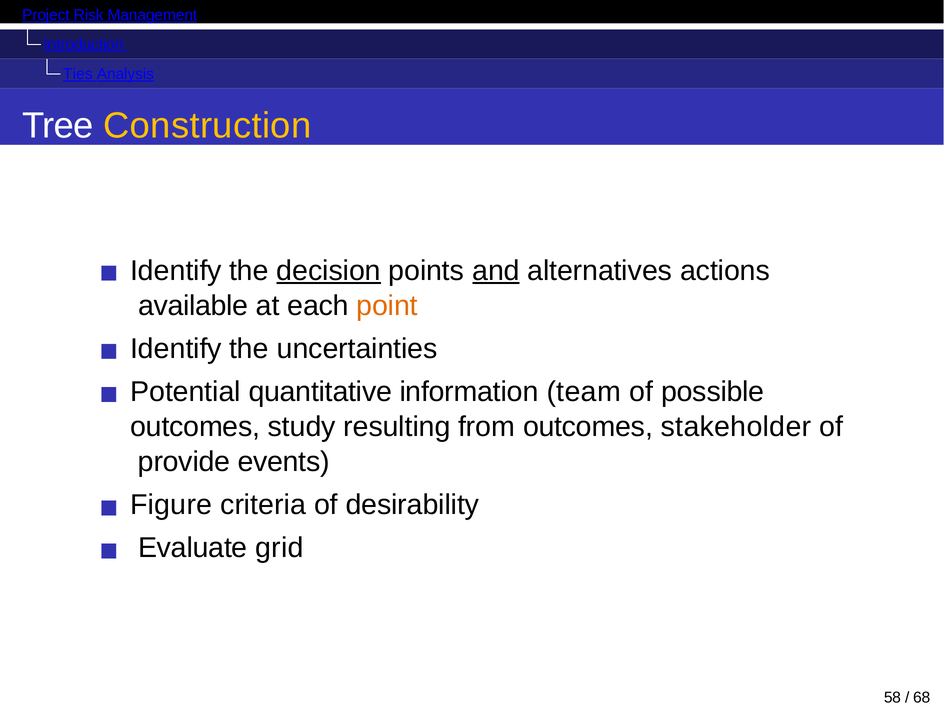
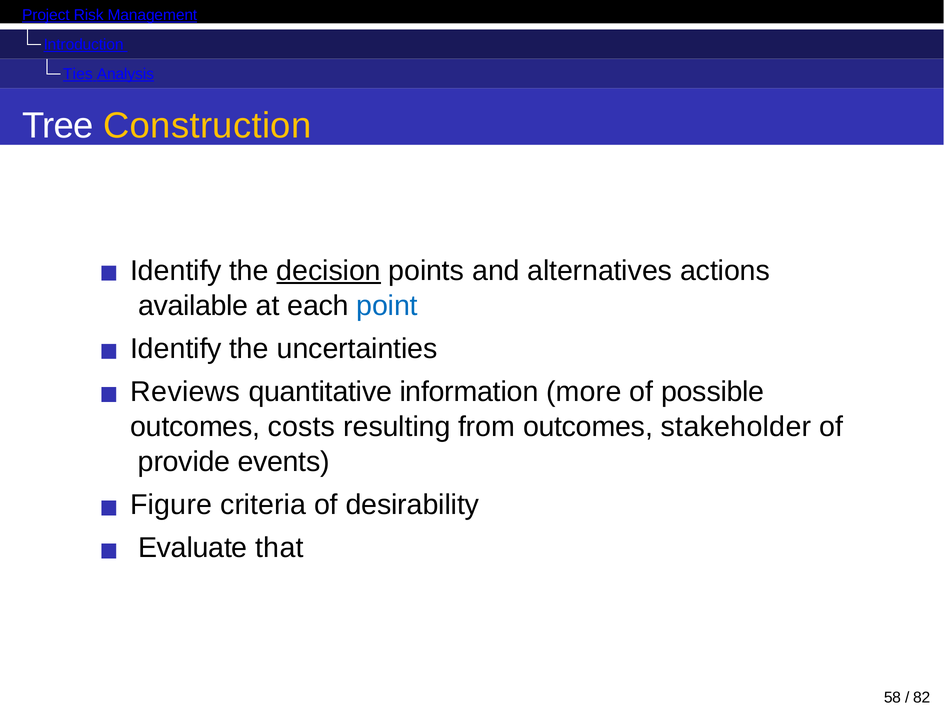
and underline: present -> none (496, 271)
point colour: orange -> blue (387, 306)
Potential: Potential -> Reviews (185, 392)
team: team -> more (584, 392)
study: study -> costs (302, 427)
grid: grid -> that (280, 547)
68: 68 -> 82 (922, 697)
